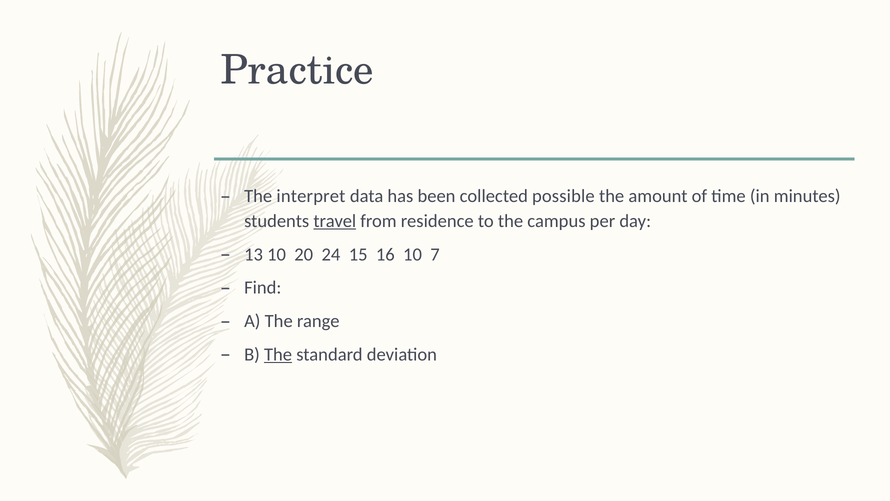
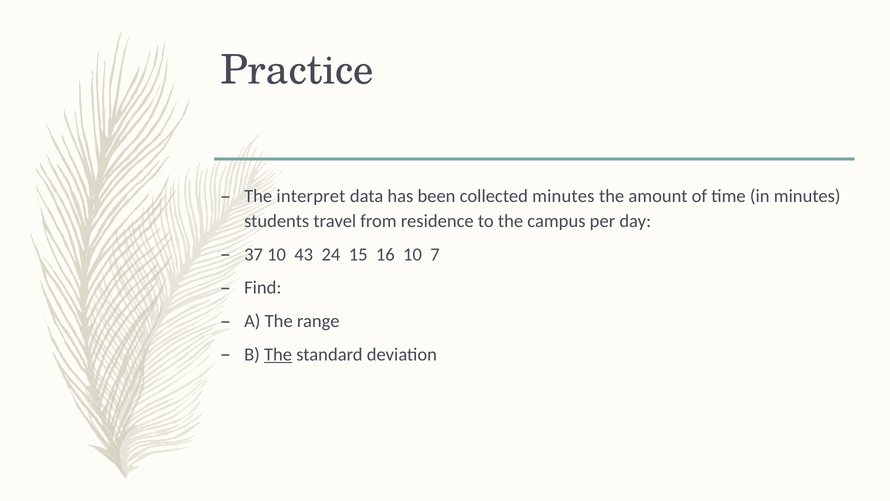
collected possible: possible -> minutes (563, 196)
travel underline: present -> none (335, 221)
13: 13 -> 37 (254, 254)
20: 20 -> 43 (304, 254)
